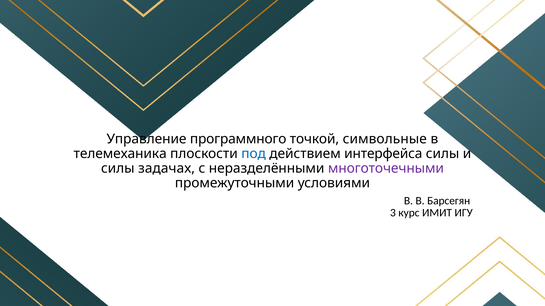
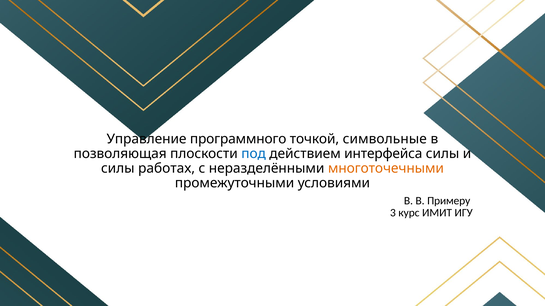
телемеханика: телемеханика -> позволяющая (120, 154)
задачах: задачах -> работах (167, 169)
многоточечными colour: purple -> orange (386, 169)
Барсегян: Барсегян -> Примеру (449, 201)
